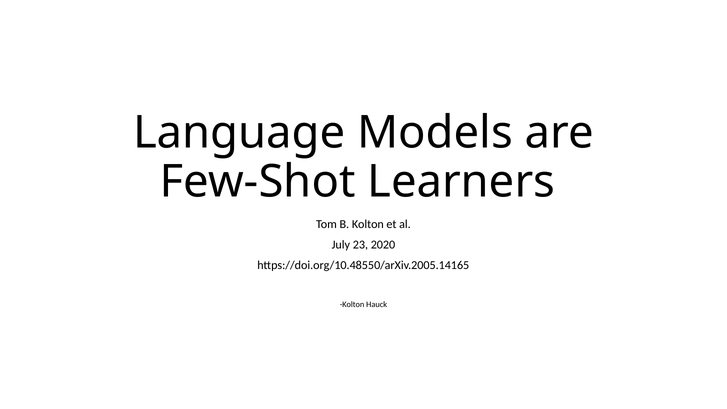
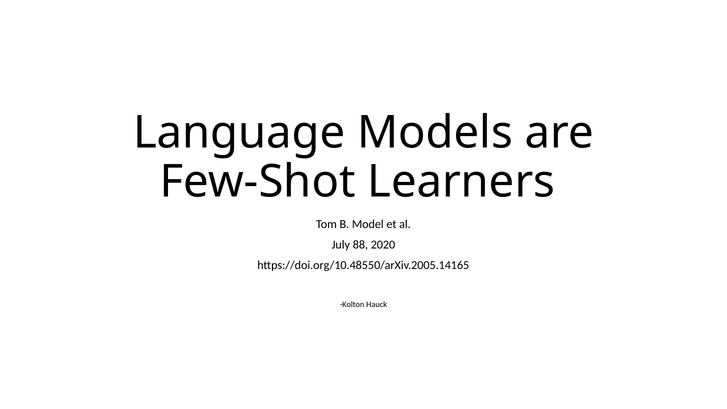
B Kolton: Kolton -> Model (368, 224)
23: 23 -> 88 (360, 245)
